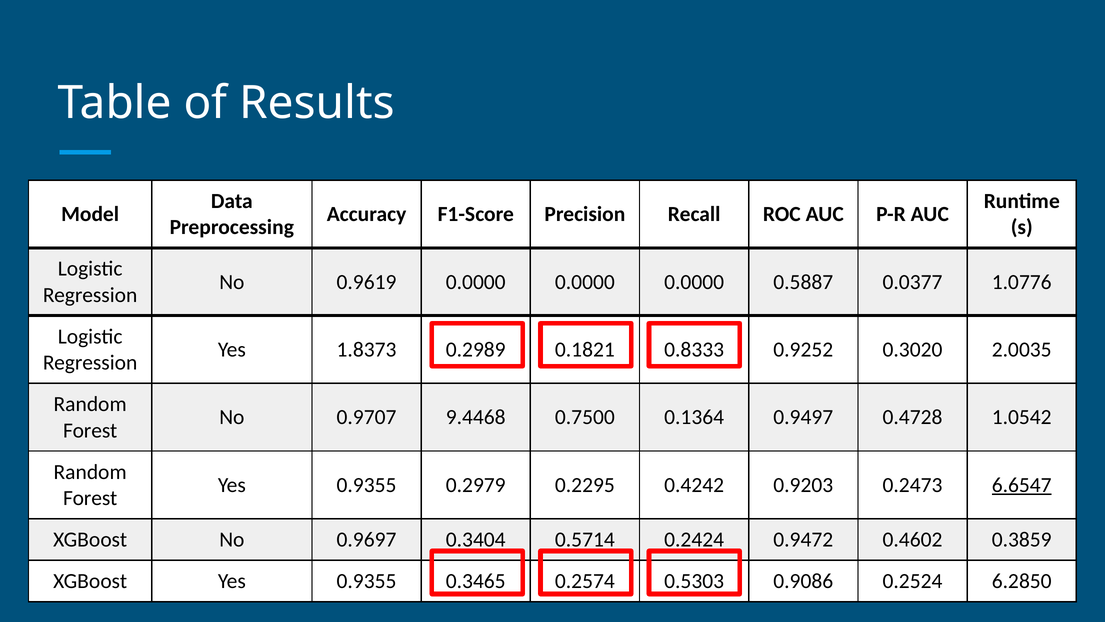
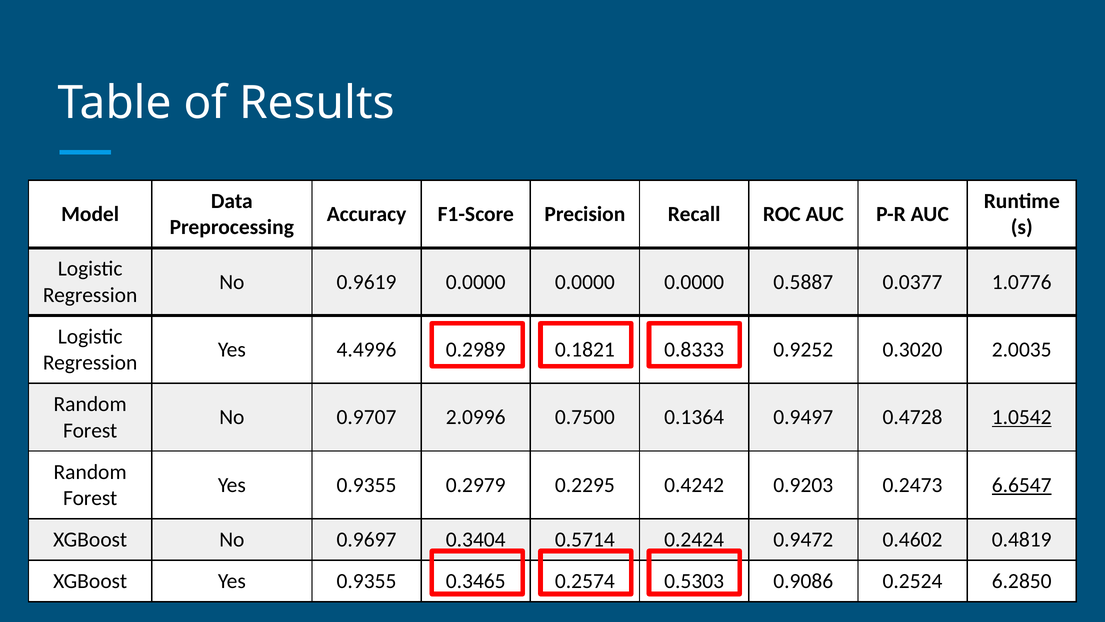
1.8373: 1.8373 -> 4.4996 (367, 349)
9.4468: 9.4468 -> 2.0996 (476, 417)
1.0542 underline: none -> present (1022, 417)
0.3859: 0.3859 -> 0.4819 (1022, 539)
